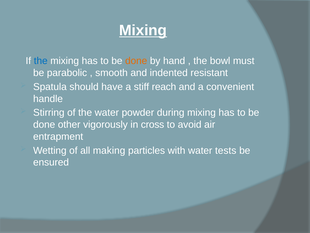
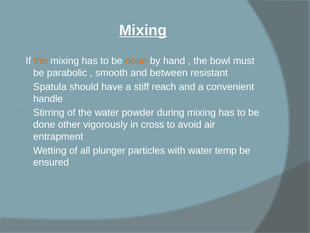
the colour: blue -> orange (41, 61)
indented: indented -> between (169, 73)
making: making -> plunger (109, 150)
tests: tests -> temp (226, 150)
